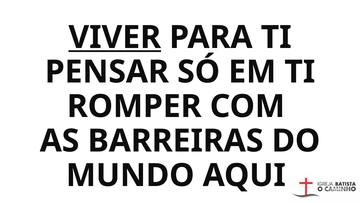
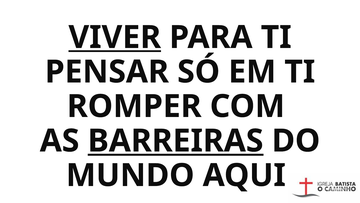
BARREIRAS underline: none -> present (176, 141)
